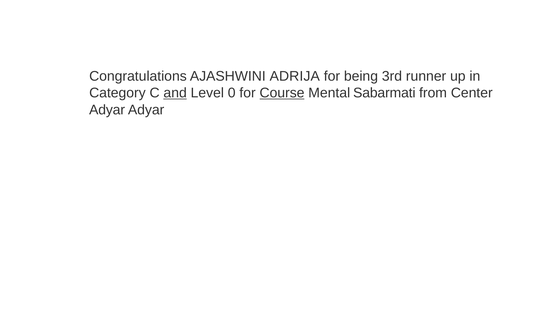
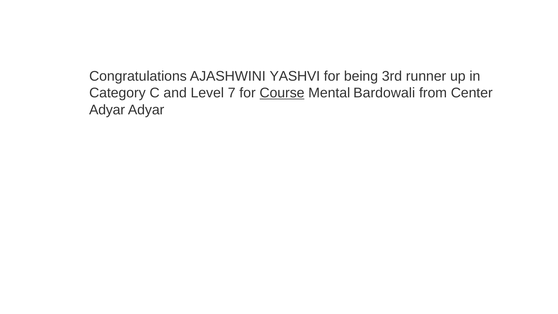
ADRIJA: ADRIJA -> YASHVI (295, 76)
and underline: present -> none (175, 93)
0: 0 -> 7 (232, 93)
Sabarmati: Sabarmati -> Bardowali (384, 93)
